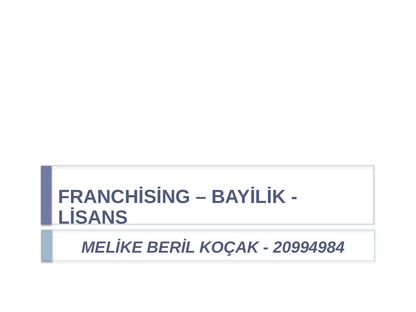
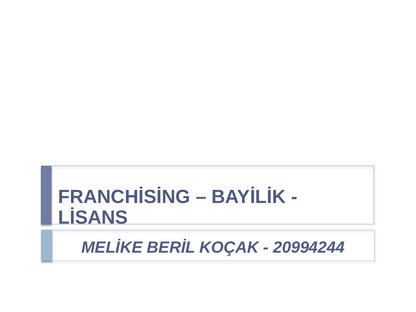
20994984: 20994984 -> 20994244 (309, 247)
